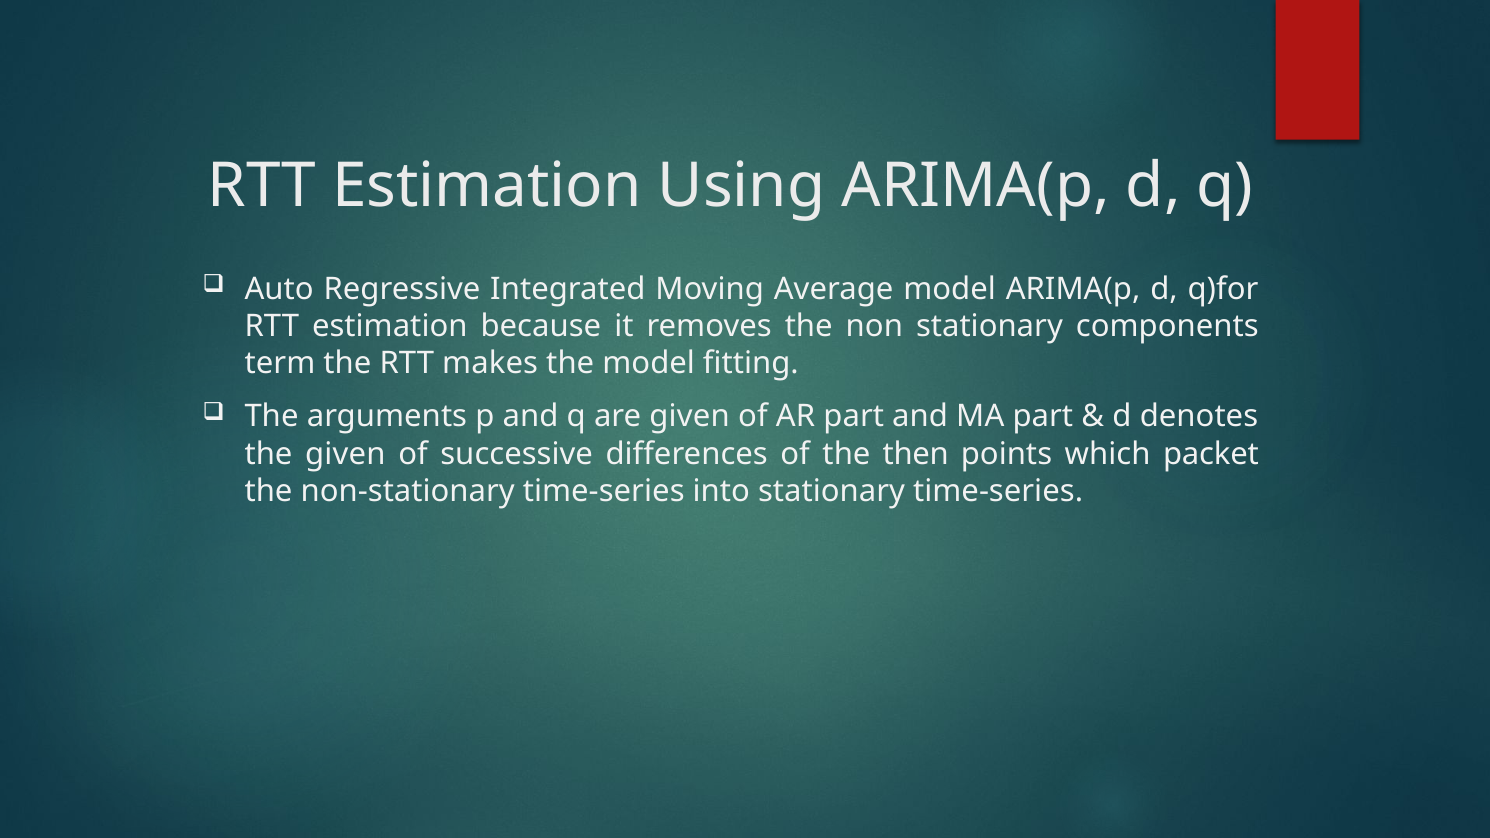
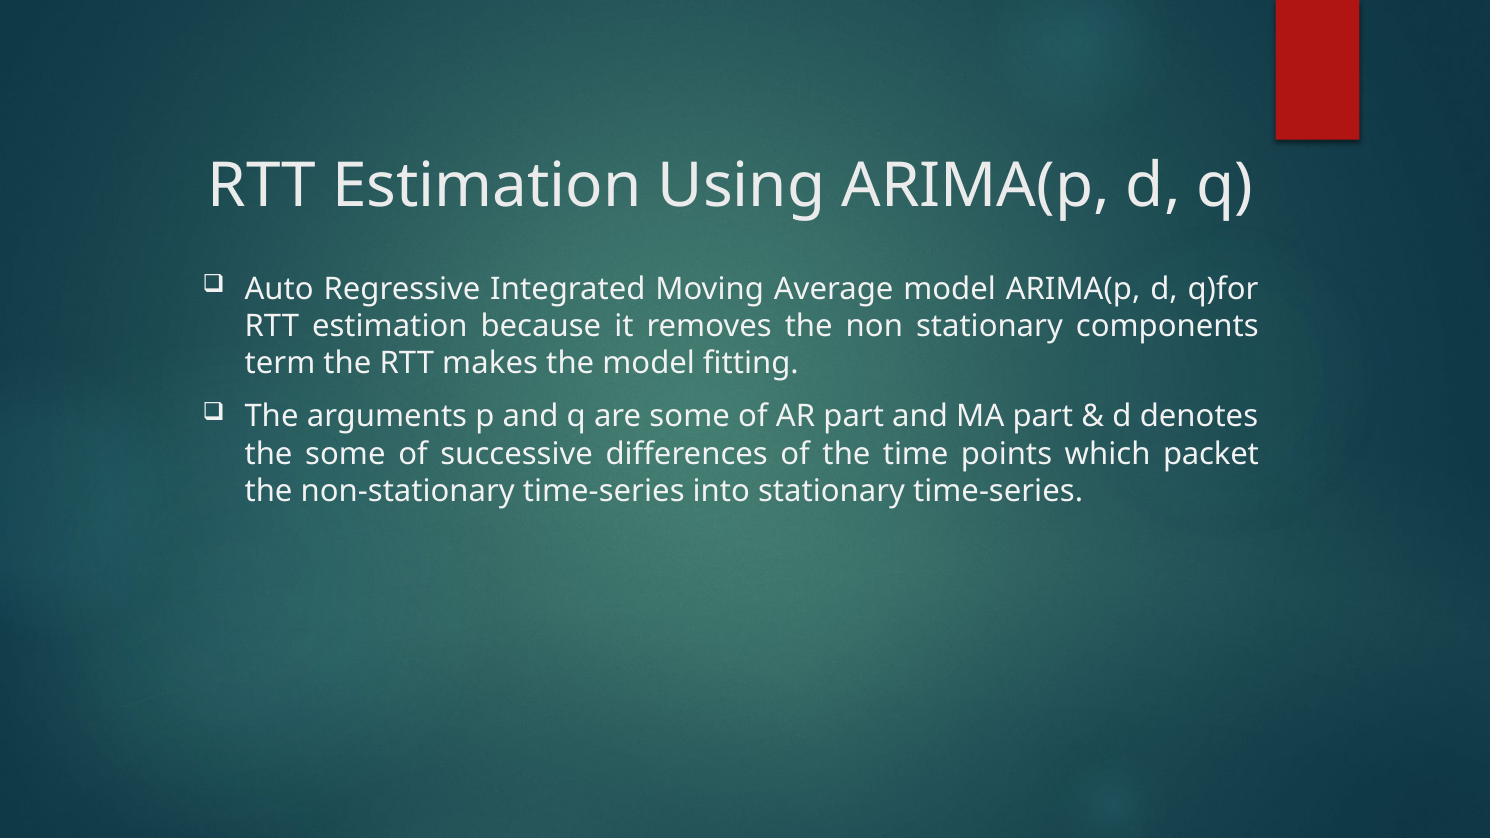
are given: given -> some (690, 417)
the given: given -> some (345, 454)
then: then -> time (916, 454)
